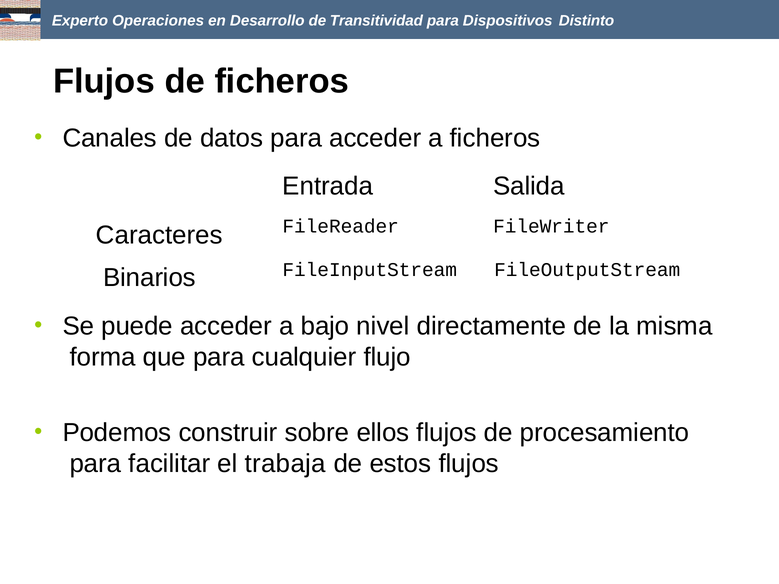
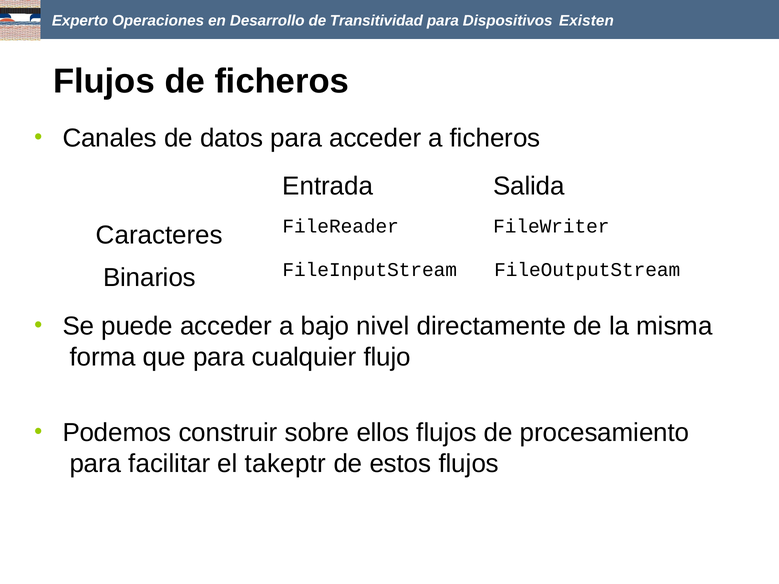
Distinto: Distinto -> Existen (586, 21)
trabaja: trabaja -> takeptr (285, 464)
